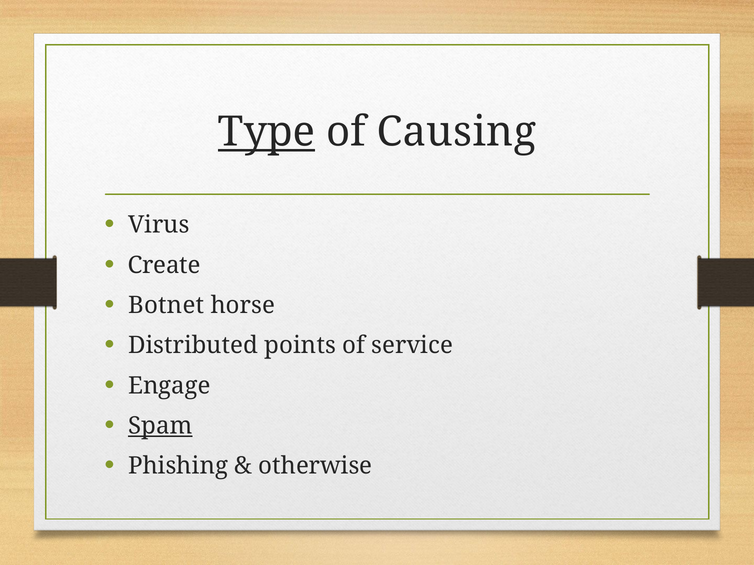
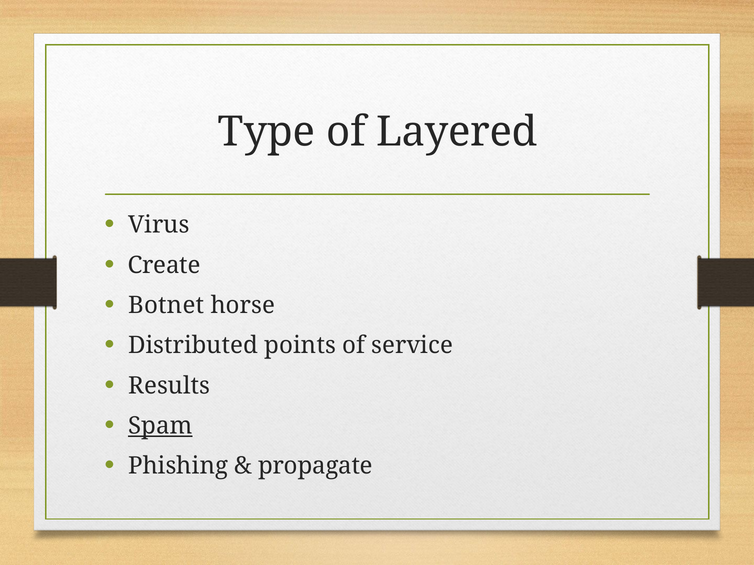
Type underline: present -> none (267, 132)
Causing: Causing -> Layered (457, 132)
Engage: Engage -> Results (169, 386)
otherwise: otherwise -> propagate (315, 466)
